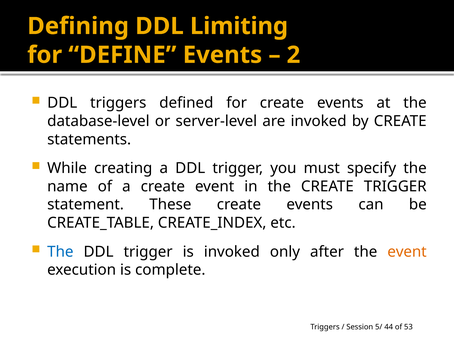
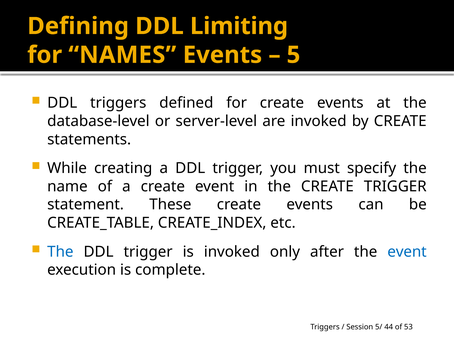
DEFINE: DEFINE -> NAMES (122, 55)
2: 2 -> 5 (293, 55)
event colour: orange -> blue (407, 251)
